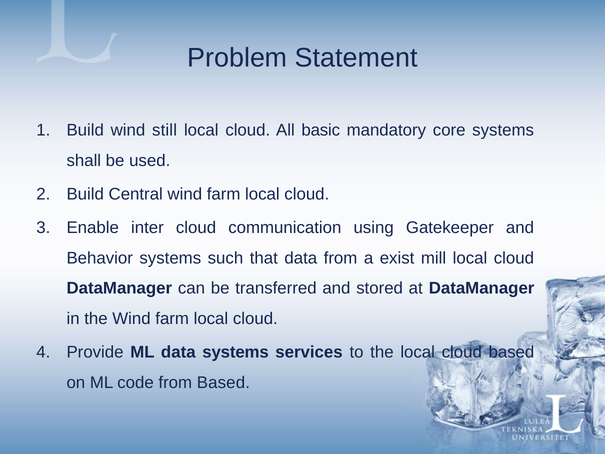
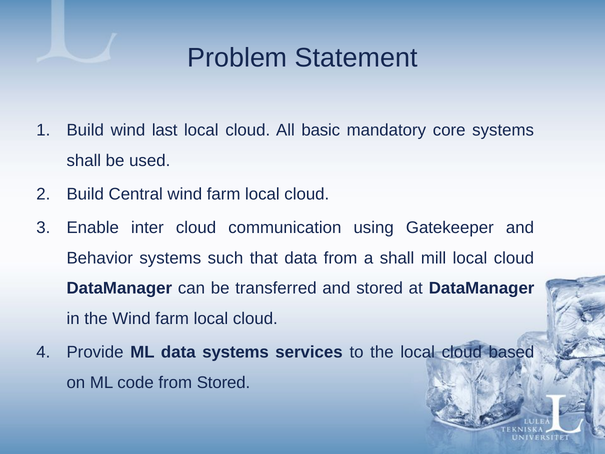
still: still -> last (165, 130)
a exist: exist -> shall (397, 258)
from Based: Based -> Stored (224, 382)
